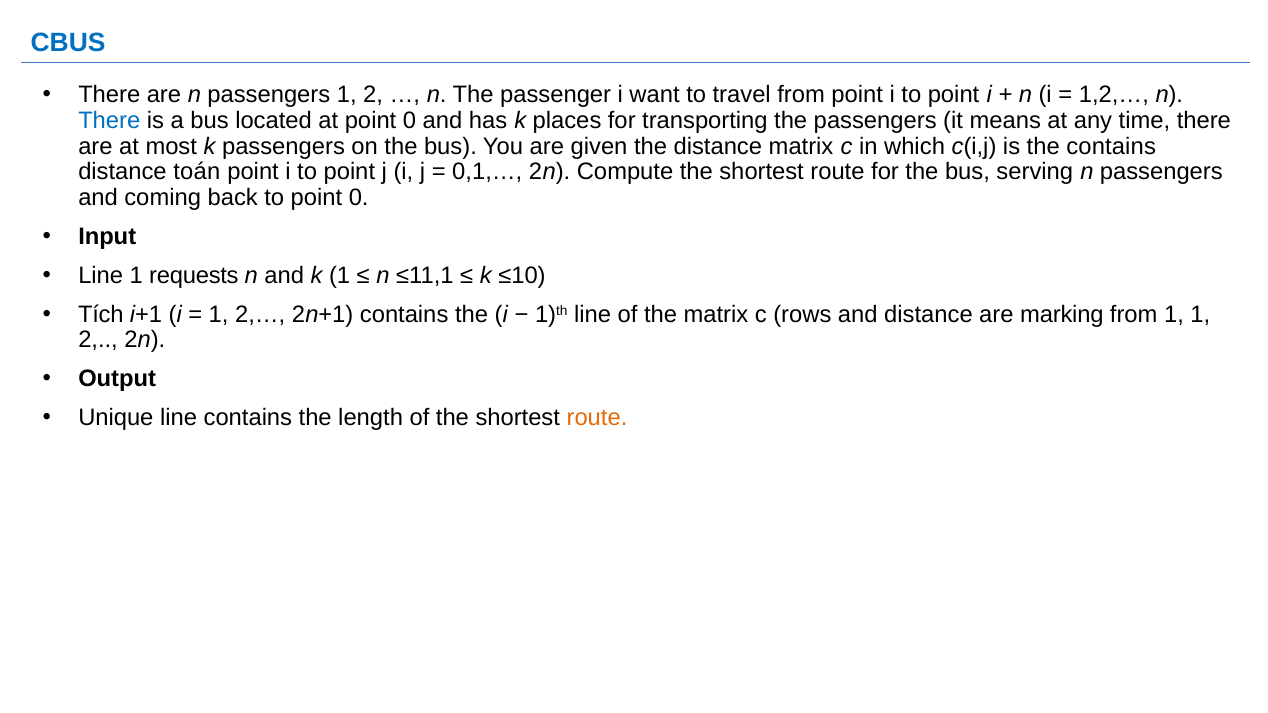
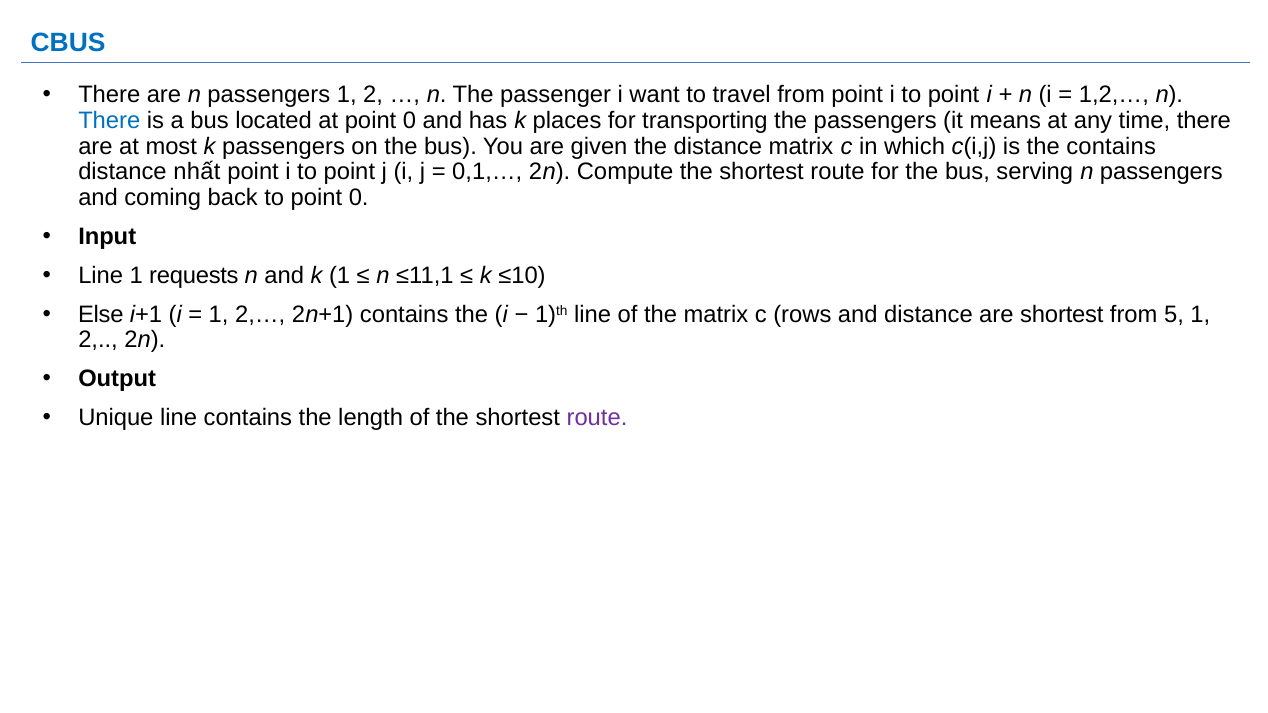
toán: toán -> nhất (197, 172)
Tích: Tích -> Else (101, 315)
are marking: marking -> shortest (1062, 315)
from 1: 1 -> 5 (1174, 315)
route colour: orange -> purple (597, 418)
